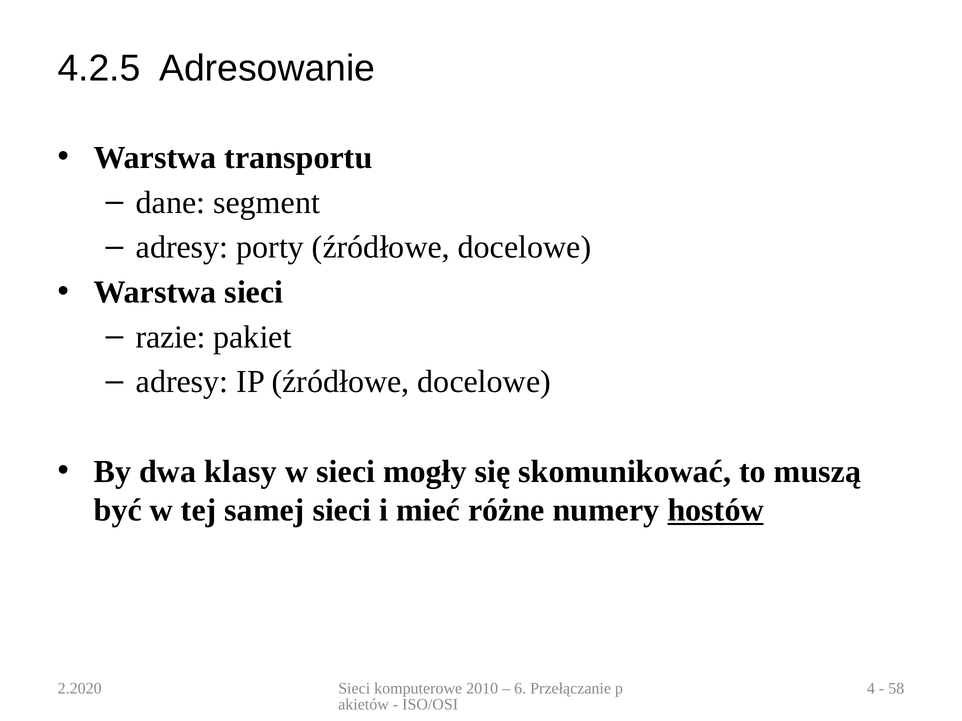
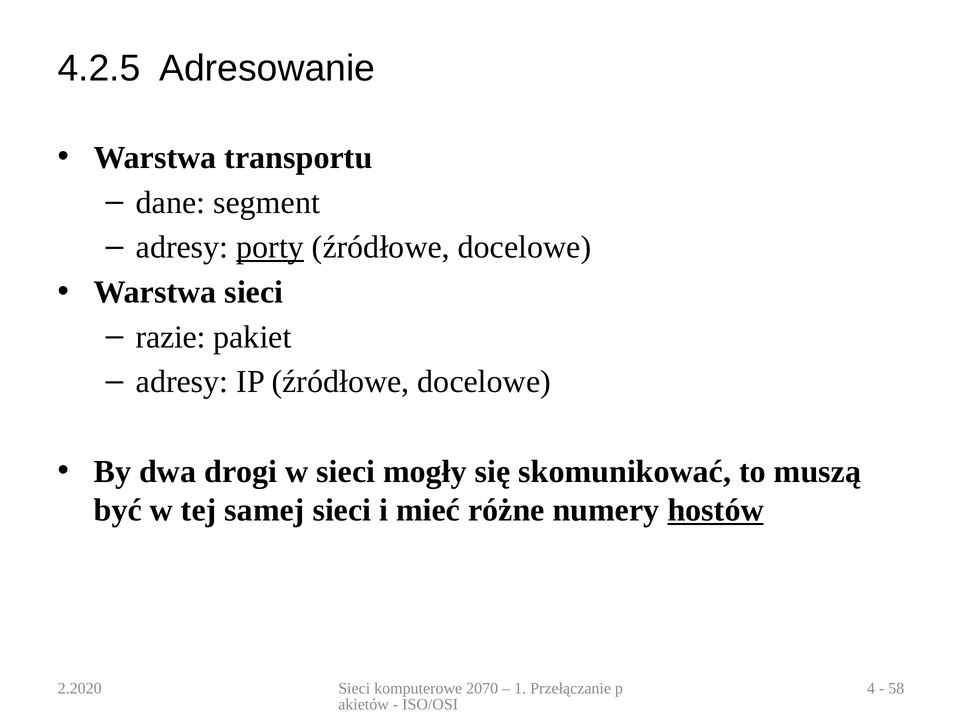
porty underline: none -> present (270, 248)
klasy: klasy -> drogi (241, 472)
2010: 2010 -> 2070 (482, 689)
6: 6 -> 1 (520, 689)
